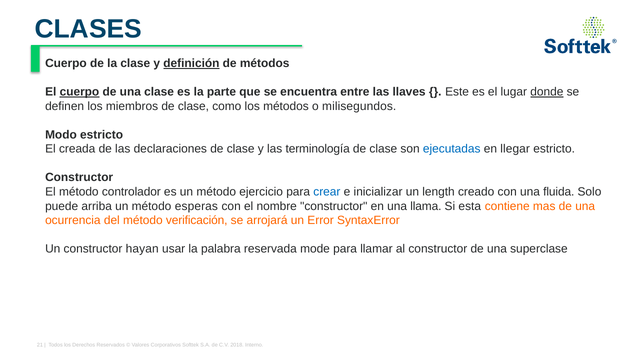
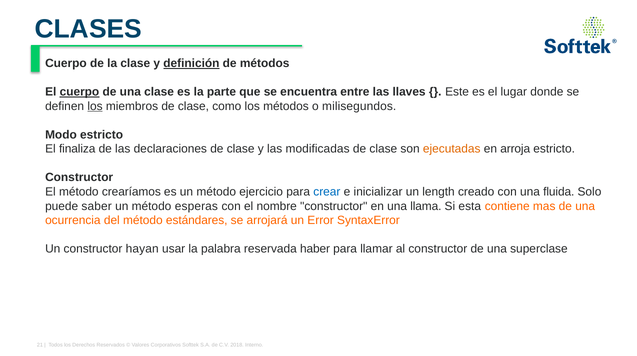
donde underline: present -> none (547, 92)
los underline: none -> present (95, 106)
creada: creada -> finaliza (77, 149)
terminología: terminología -> modificadas (318, 149)
ejecutadas colour: blue -> orange (452, 149)
llegar: llegar -> arroja (515, 149)
controlador: controlador -> crearíamos (131, 192)
arriba: arriba -> saber (97, 206)
verificación: verificación -> estándares (197, 220)
mode: mode -> haber (315, 249)
